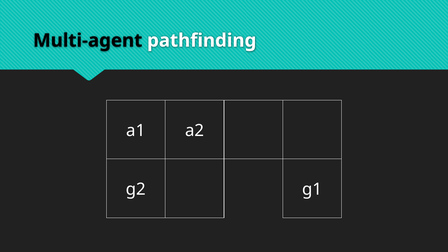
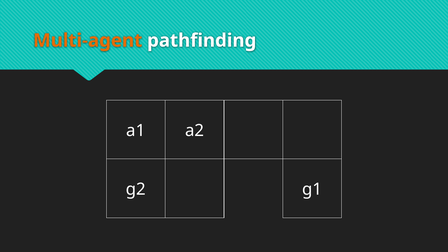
Multi-agent colour: black -> orange (88, 41)
